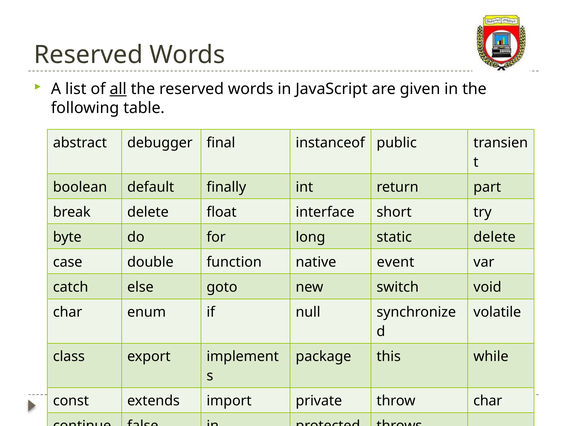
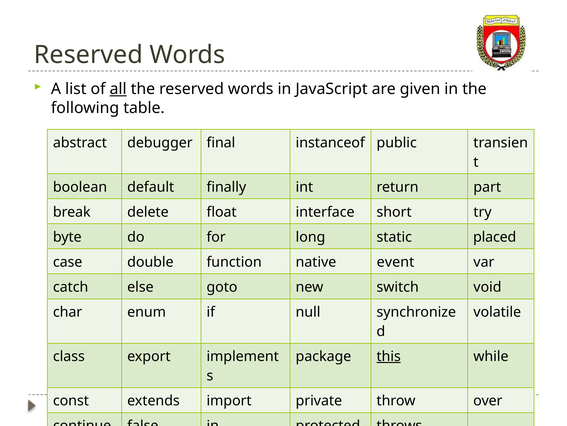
static delete: delete -> placed (495, 237)
this underline: none -> present (389, 356)
throw char: char -> over (488, 400)
